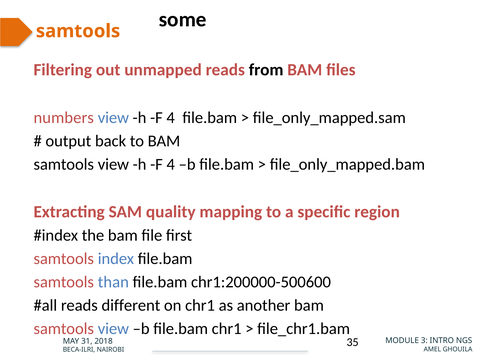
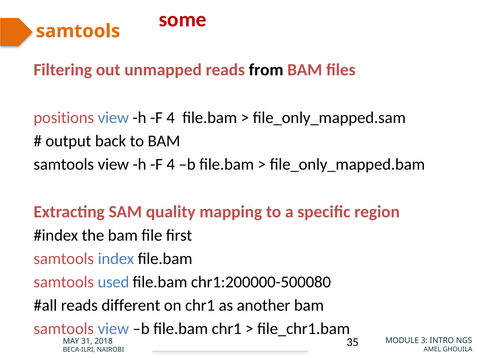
some colour: black -> red (183, 19)
numbers: numbers -> positions (64, 118)
than: than -> used (113, 282)
chr1:200000-500600: chr1:200000-500600 -> chr1:200000-500080 (261, 282)
